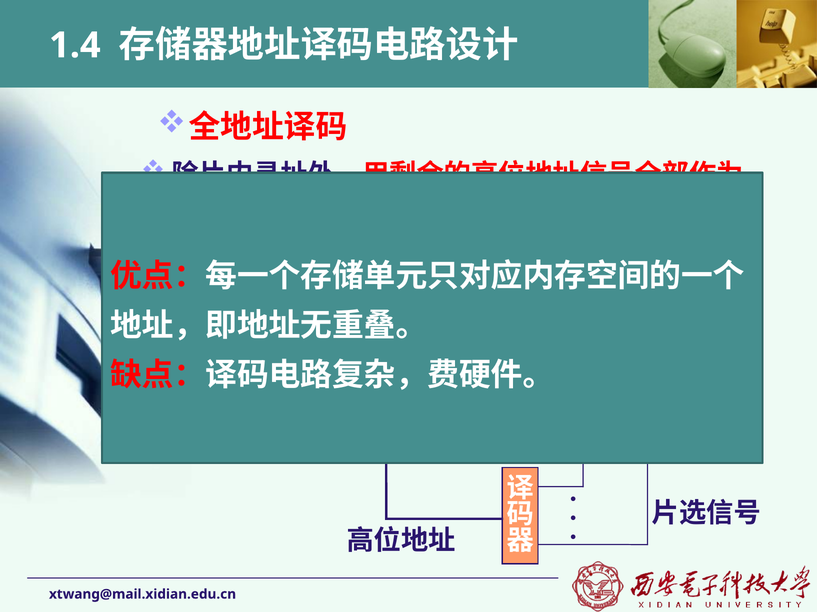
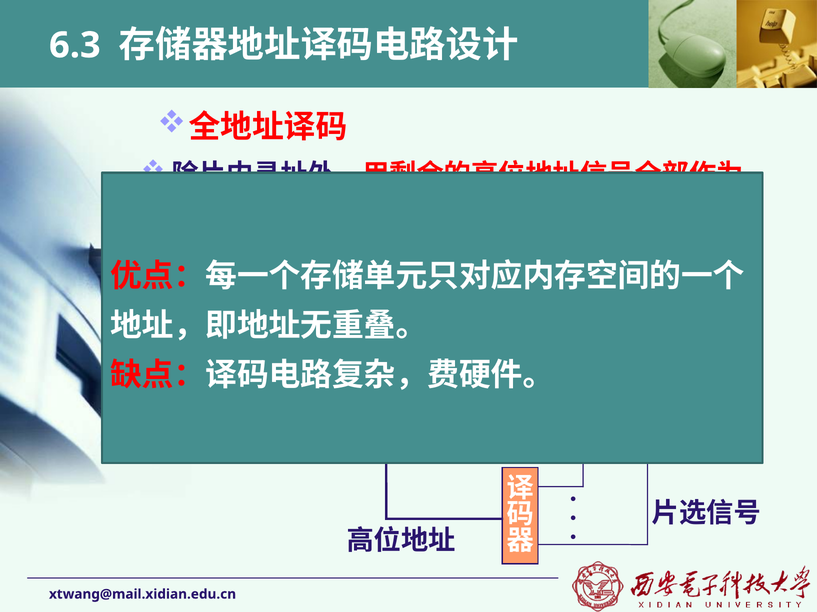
1.4: 1.4 -> 6.3 (75, 45)
